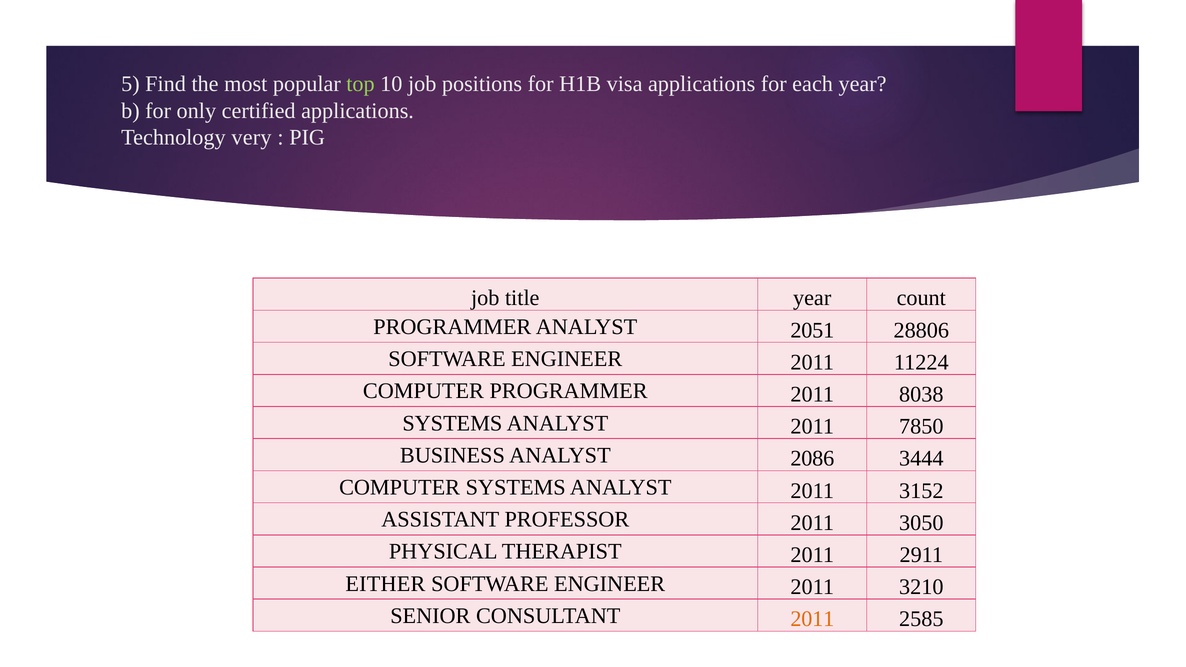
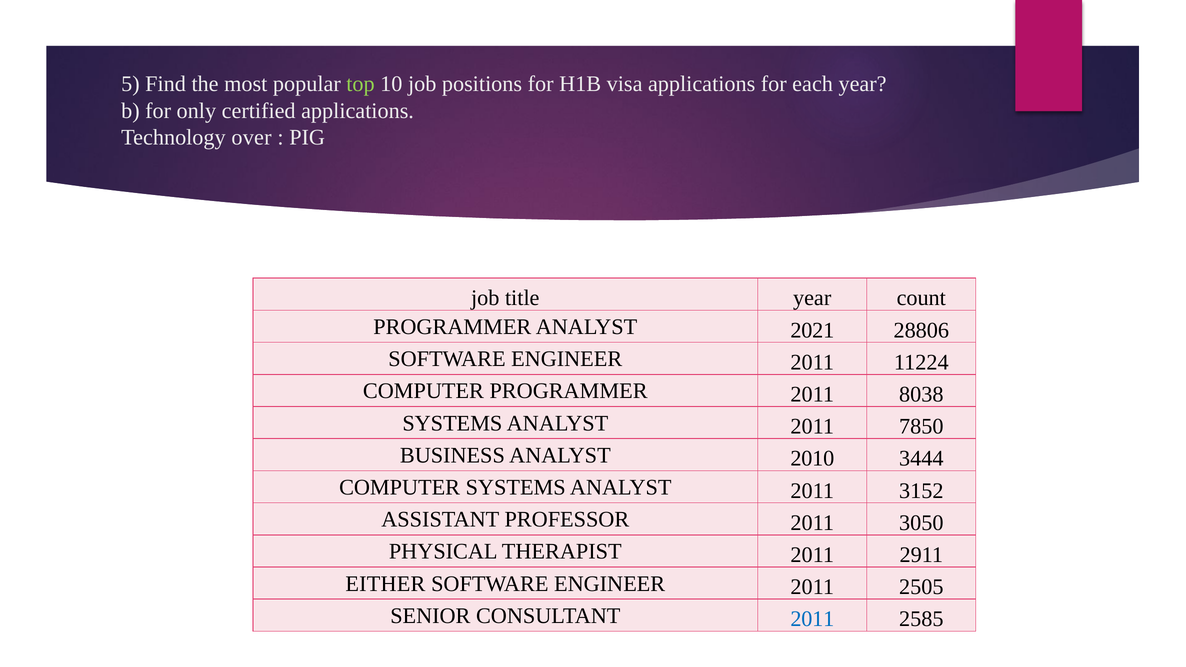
very: very -> over (252, 138)
2051: 2051 -> 2021 (812, 330)
2086: 2086 -> 2010 (812, 459)
3210: 3210 -> 2505 (921, 587)
2011 colour: orange -> blue (812, 619)
